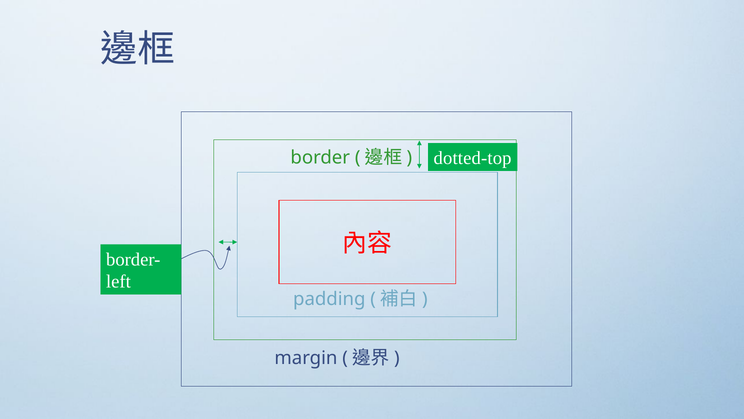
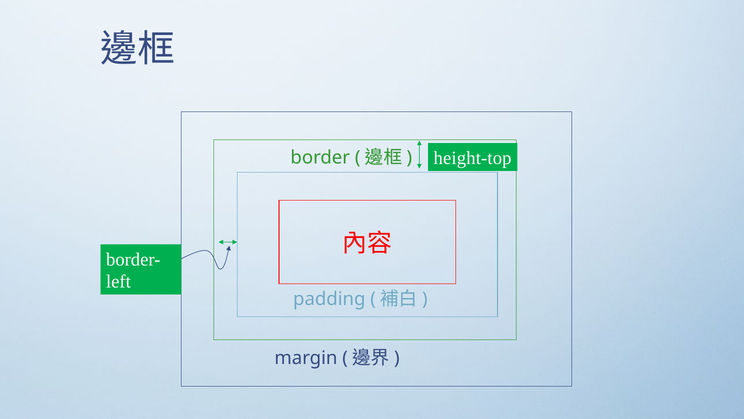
dotted-top: dotted-top -> height-top (473, 158)
